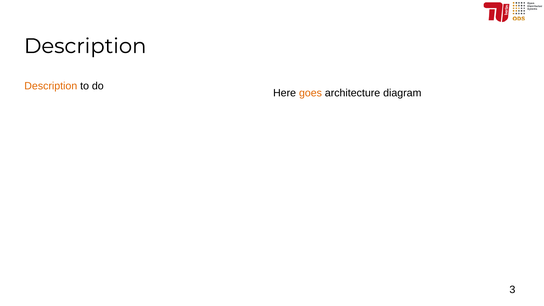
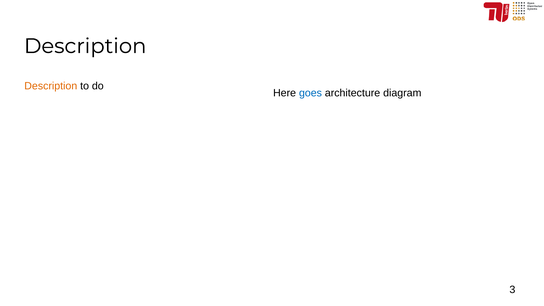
goes colour: orange -> blue (310, 93)
